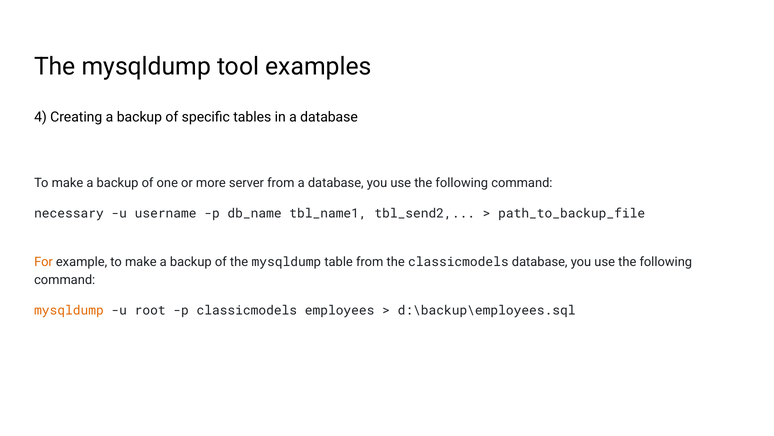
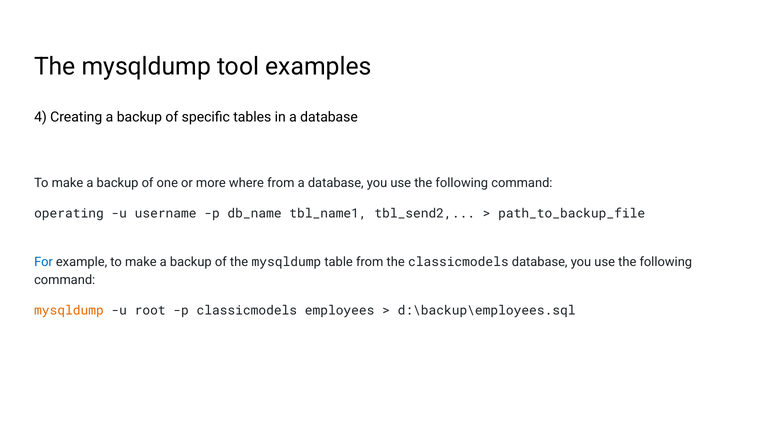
server: server -> where (246, 183)
necessary: necessary -> operating (69, 213)
For colour: orange -> blue (43, 262)
